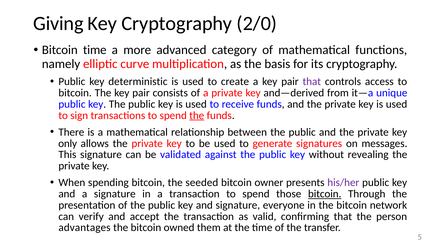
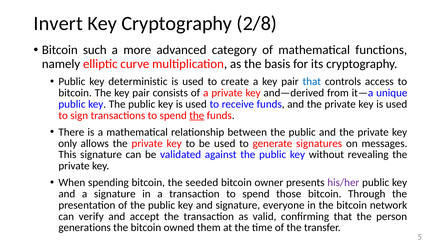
Giving: Giving -> Invert (58, 24)
2/0: 2/0 -> 2/8 (257, 24)
Bitcoin time: time -> such (95, 50)
that colour: purple -> blue (312, 82)
bitcoin underline: present -> none (325, 194)
advantages: advantages -> generations (85, 228)
